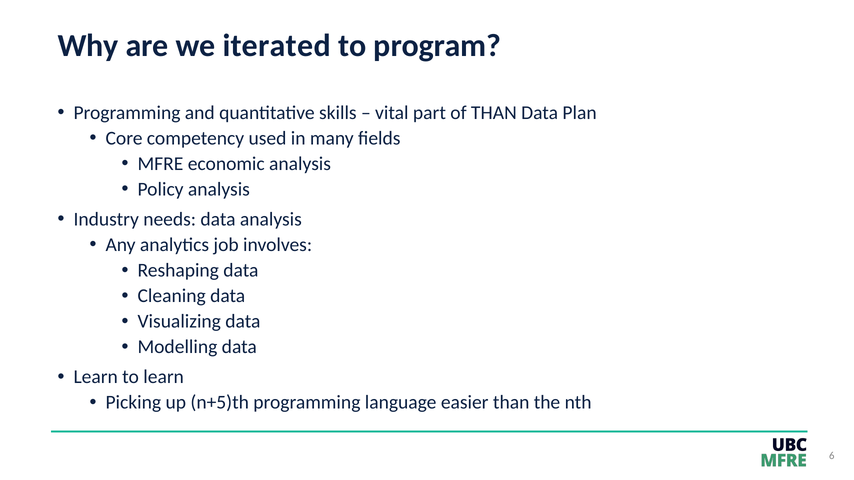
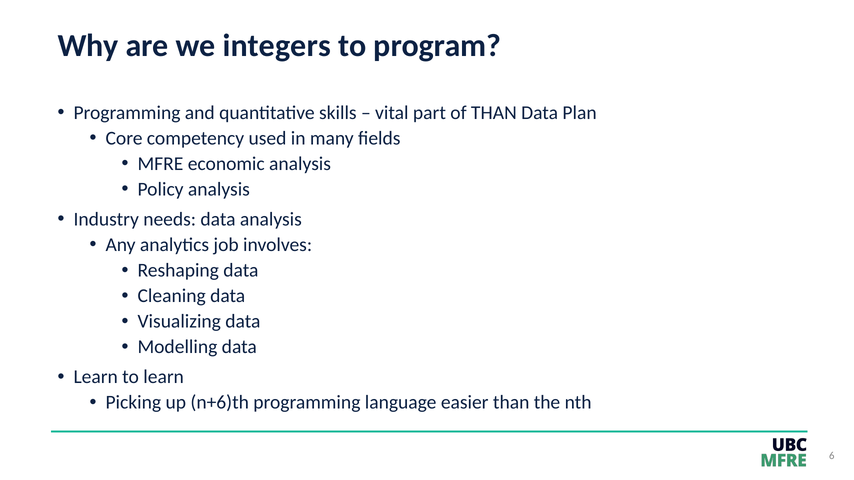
iterated: iterated -> integers (277, 46)
n+5)th: n+5)th -> n+6)th (220, 403)
